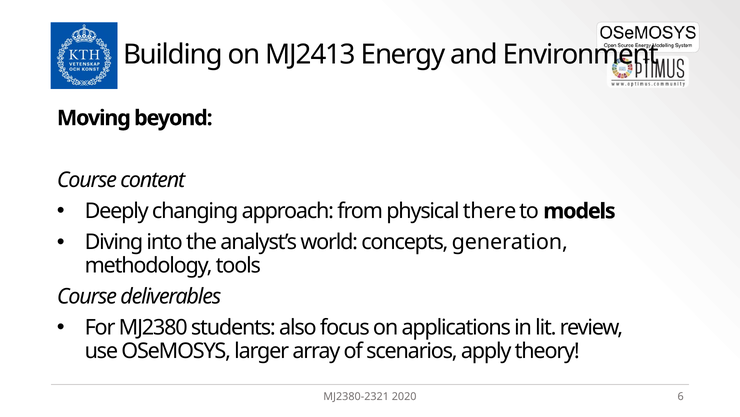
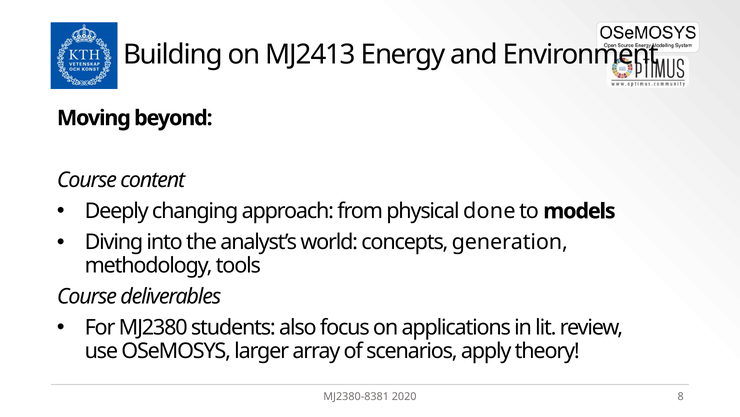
there: there -> done (489, 211)
MJ2380-2321: MJ2380-2321 -> MJ2380-8381 (356, 396)
6: 6 -> 8 (681, 396)
